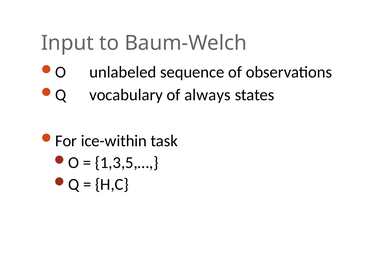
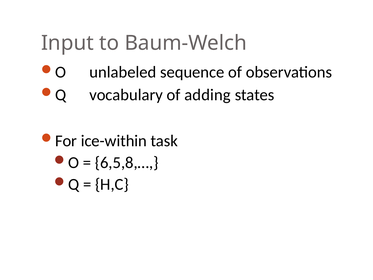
always: always -> adding (208, 95)
1,3,5,…: 1,3,5,… -> 6,5,8,… (127, 163)
